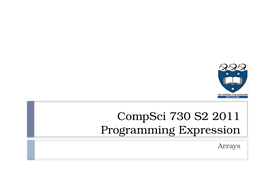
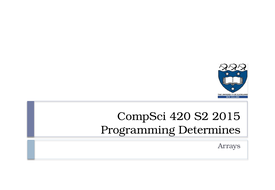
730: 730 -> 420 (180, 117)
2011: 2011 -> 2015 (226, 117)
Expression: Expression -> Determines (210, 130)
